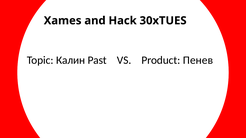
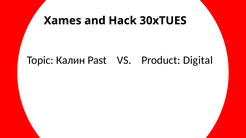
Пенев: Пенев -> Digital (198, 60)
